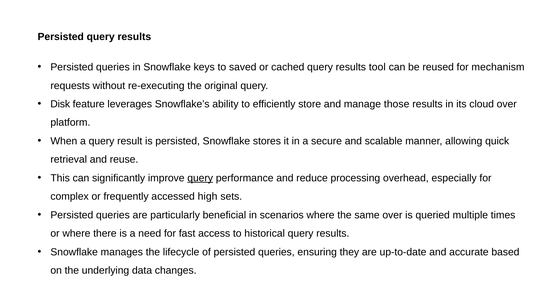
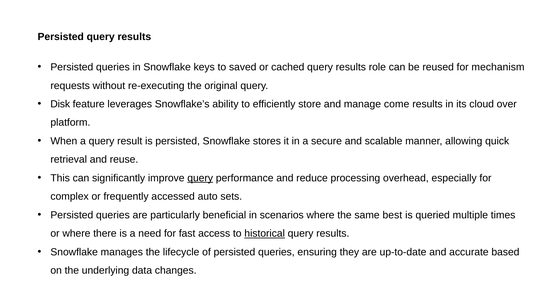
tool: tool -> role (377, 67)
those: those -> come (397, 104)
high: high -> auto (208, 197)
same over: over -> best (392, 215)
historical underline: none -> present (265, 234)
